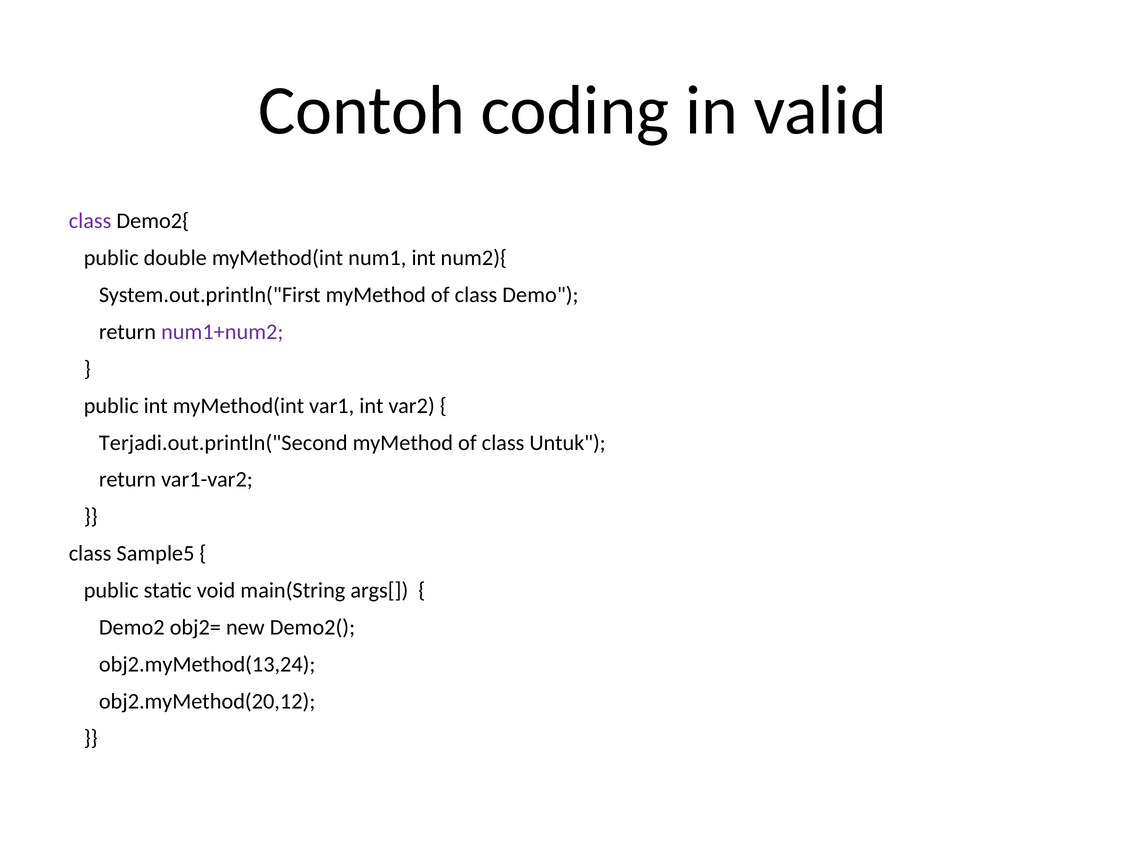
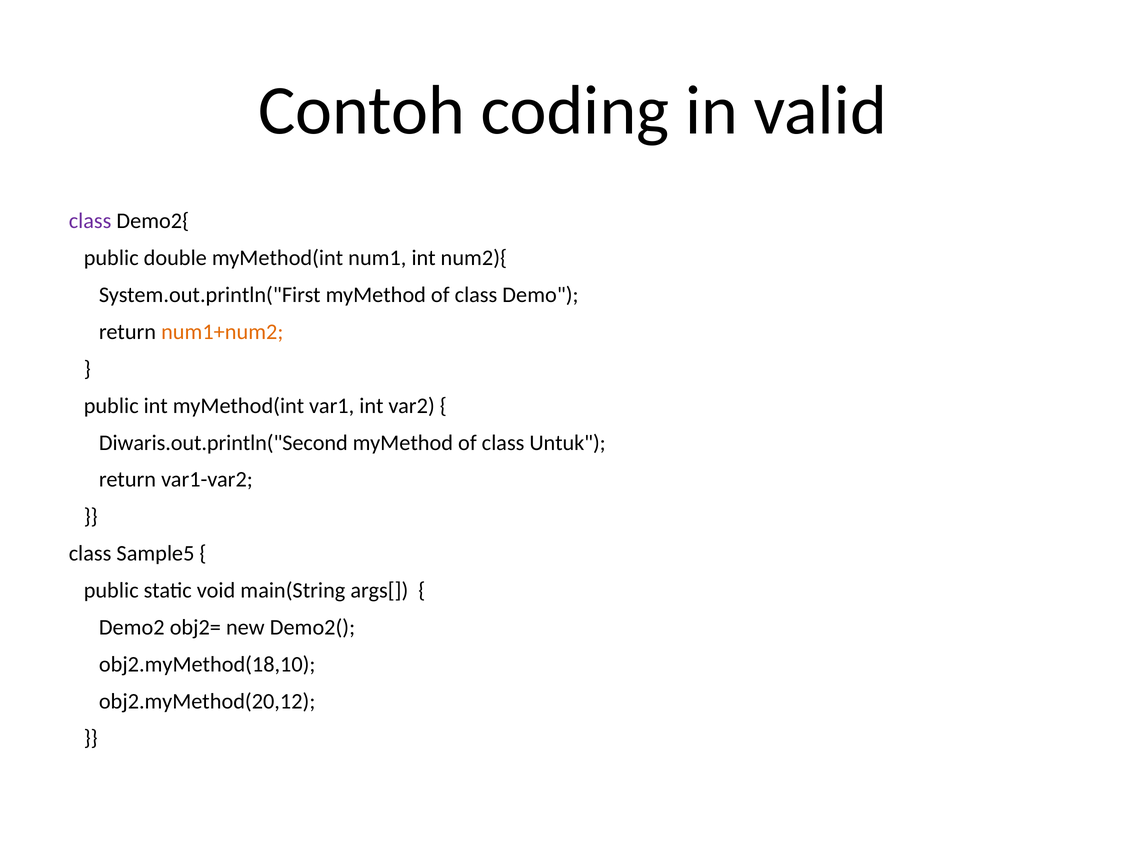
num1+num2 colour: purple -> orange (222, 332)
Terjadi.out.println("Second: Terjadi.out.println("Second -> Diwaris.out.println("Second (223, 443)
obj2.myMethod(13,24: obj2.myMethod(13,24 -> obj2.myMethod(18,10 (207, 665)
